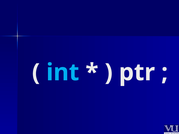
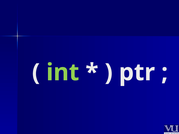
int colour: light blue -> light green (63, 73)
